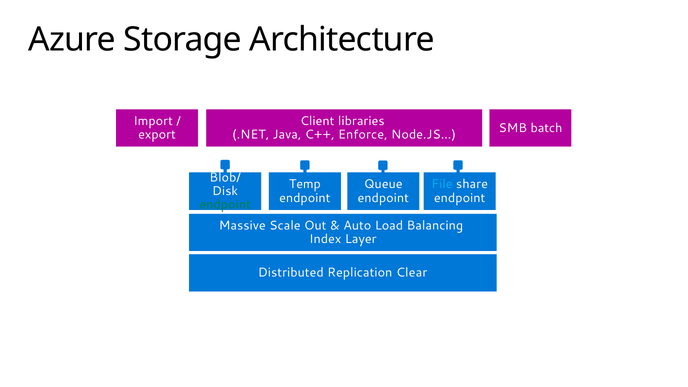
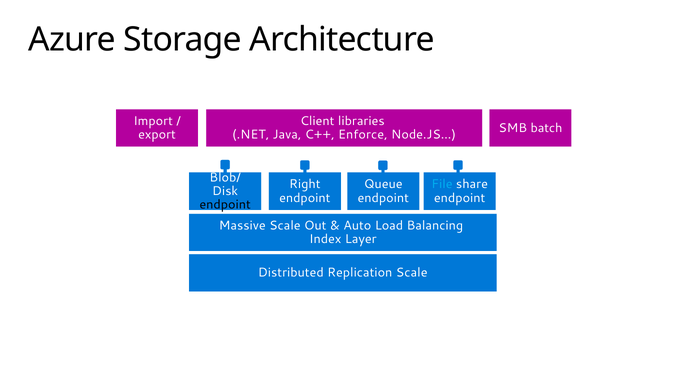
Temp: Temp -> Right (305, 184)
endpoint colour: green -> black (225, 205)
Replication Clear: Clear -> Scale (412, 273)
